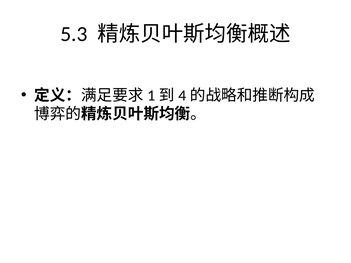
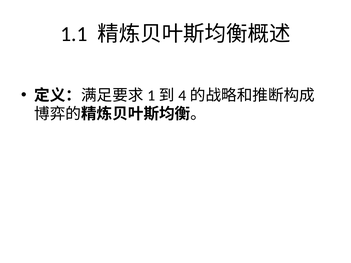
5.3: 5.3 -> 1.1 (74, 34)
